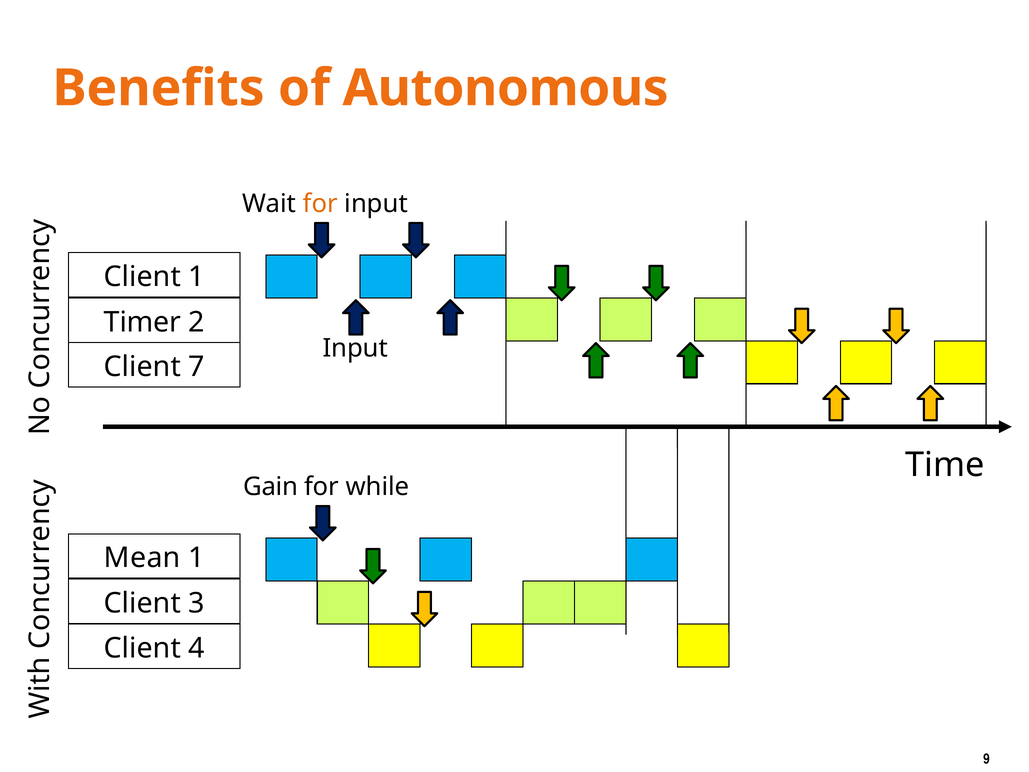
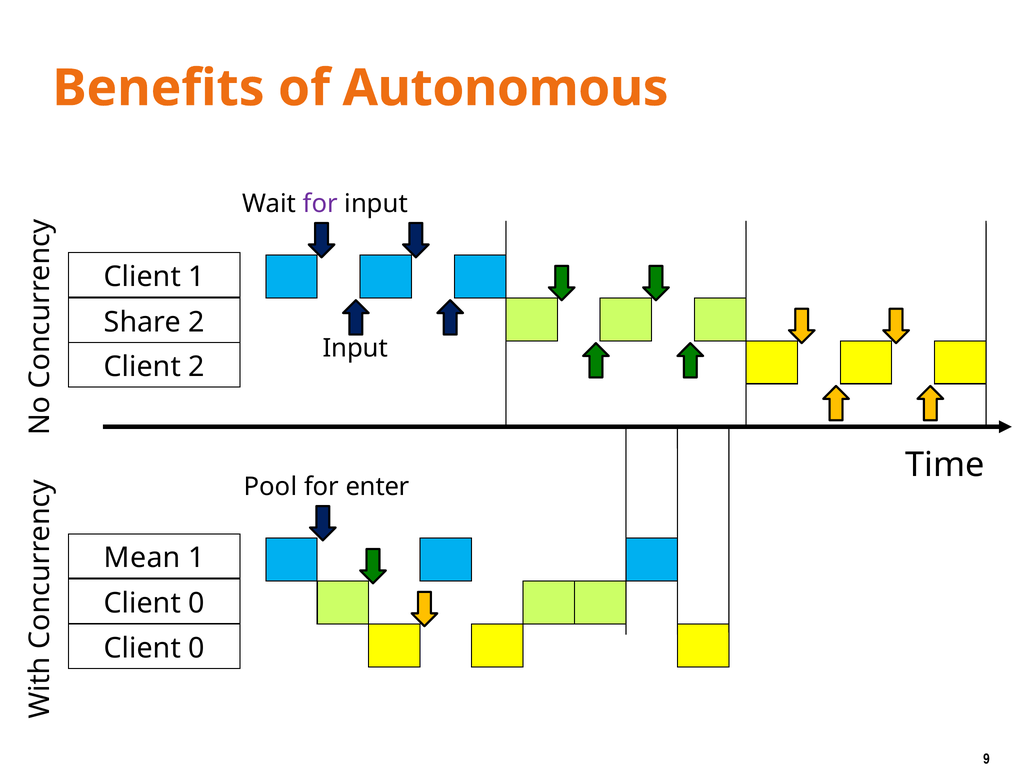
for colour: orange -> purple (320, 204)
Timer: Timer -> Share (142, 322)
Client 7: 7 -> 2 (197, 367)
Gain: Gain -> Pool (270, 487)
while: while -> enter (378, 487)
3: 3 -> 0 (197, 603)
4: 4 -> 0 (197, 648)
